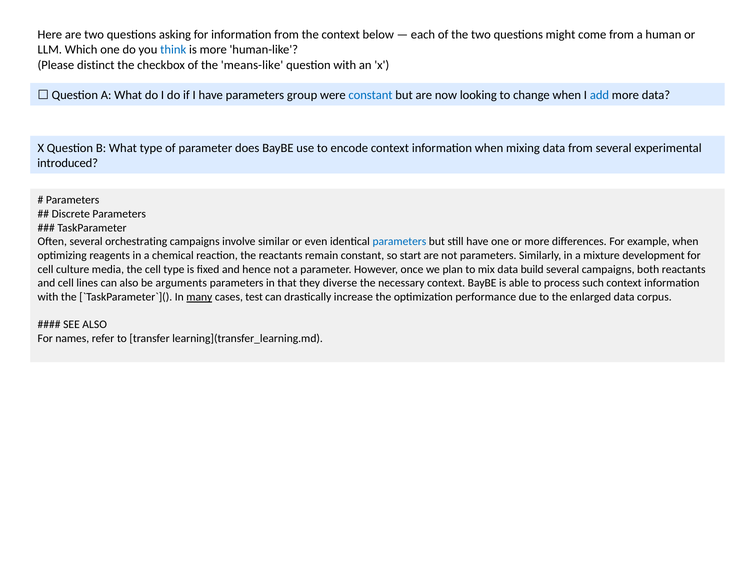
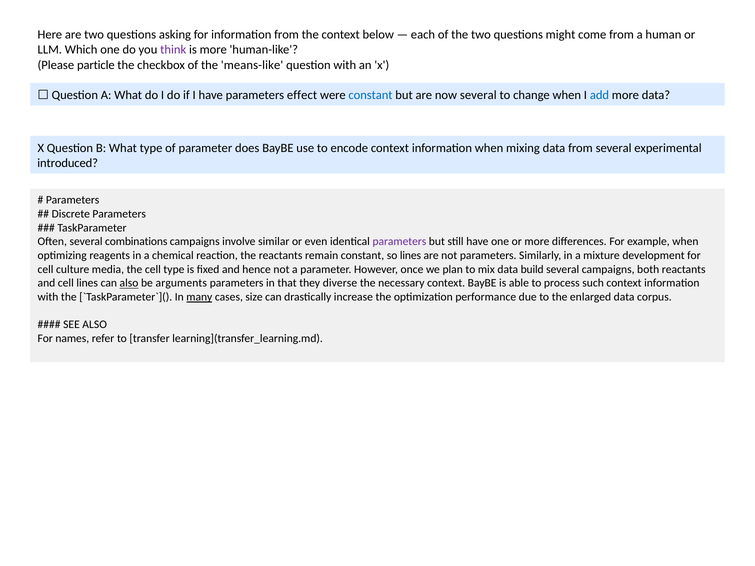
think colour: blue -> purple (173, 50)
distinct: distinct -> particle (96, 65)
group: group -> effect (302, 95)
now looking: looking -> several (478, 95)
orchestrating: orchestrating -> combinations (136, 242)
parameters colour: blue -> purple (399, 242)
so start: start -> lines (410, 256)
also underline: none -> present (129, 283)
test: test -> size (254, 297)
